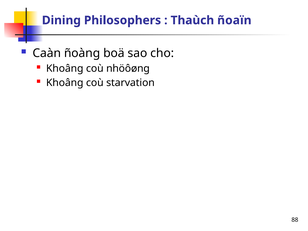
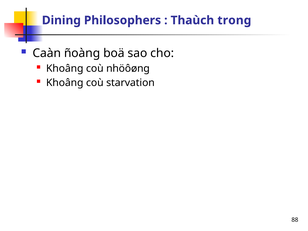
ñoaïn: ñoaïn -> trong (234, 20)
